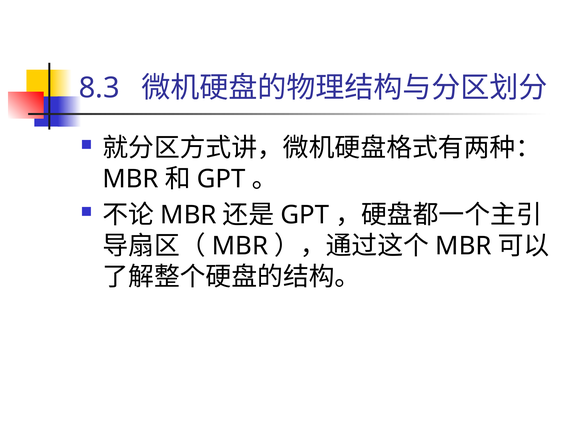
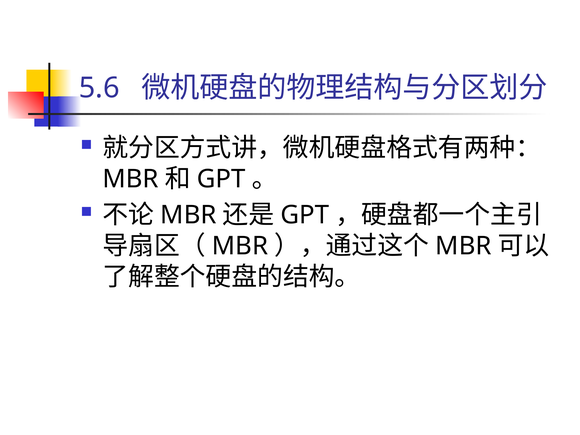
8.3: 8.3 -> 5.6 (99, 88)
